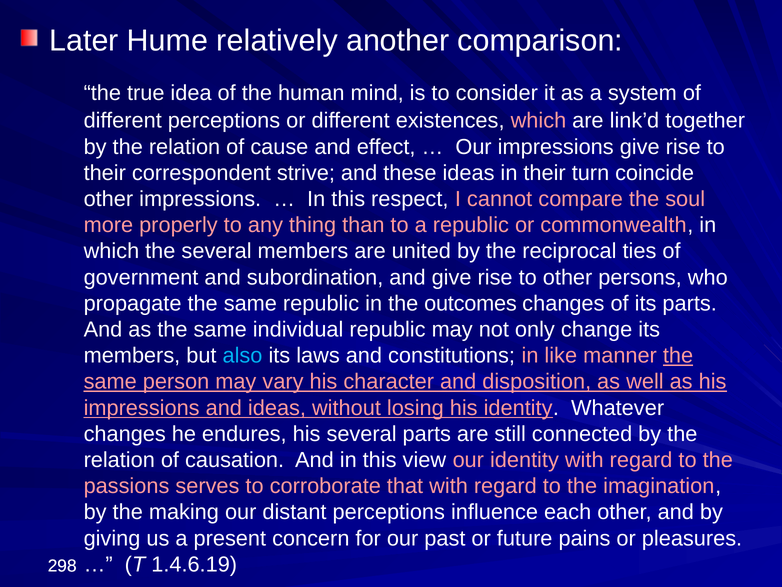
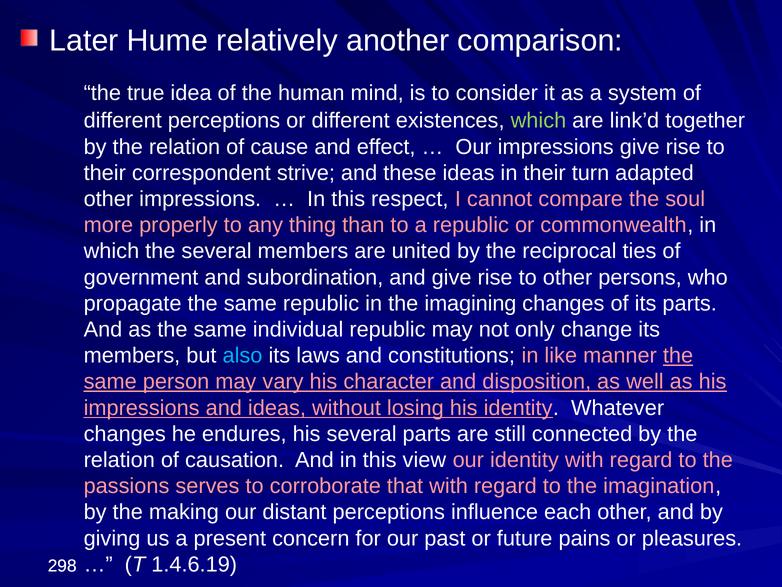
which colour: pink -> light green (538, 121)
coincide: coincide -> adapted (655, 173)
outcomes: outcomes -> imagining (470, 303)
